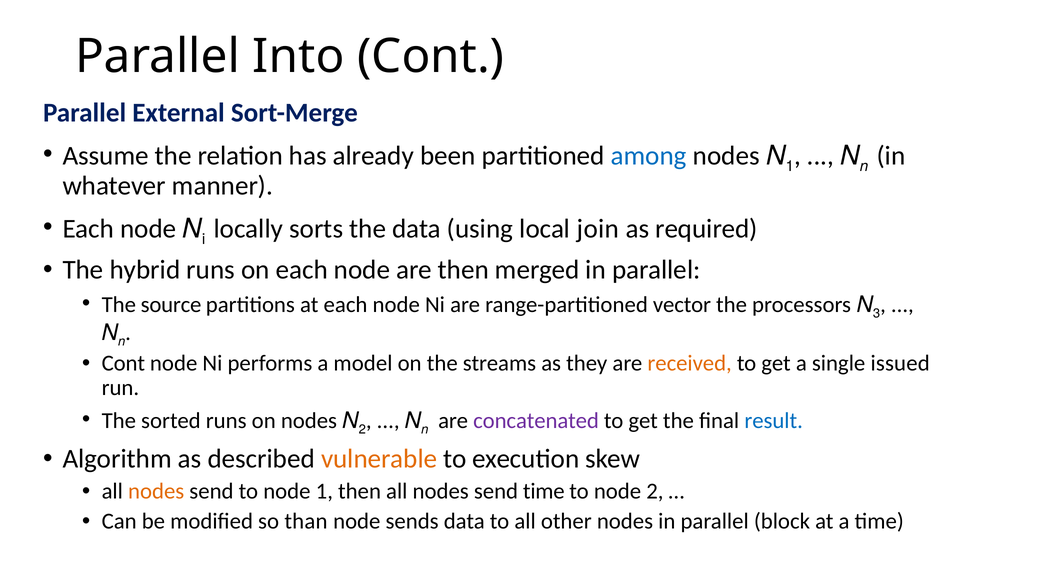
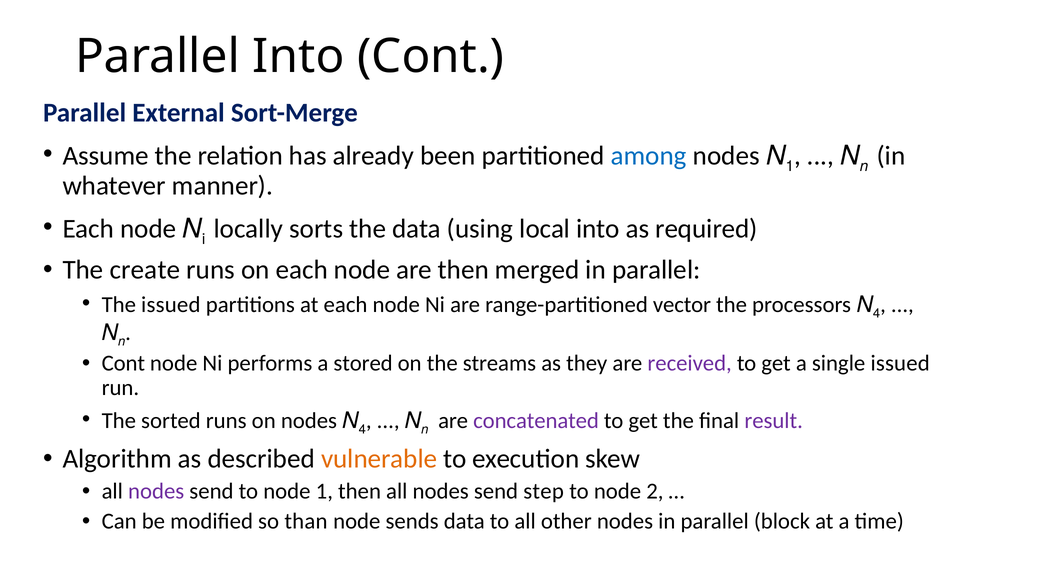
local join: join -> into (598, 229)
hybrid: hybrid -> create (145, 270)
The source: source -> issued (171, 305)
3: 3 -> 4 (877, 314)
model: model -> stored (363, 363)
received colour: orange -> purple (690, 363)
2: 2 -> 4 (362, 429)
result colour: blue -> purple (774, 421)
nodes colour: orange -> purple (156, 491)
send time: time -> step (544, 491)
